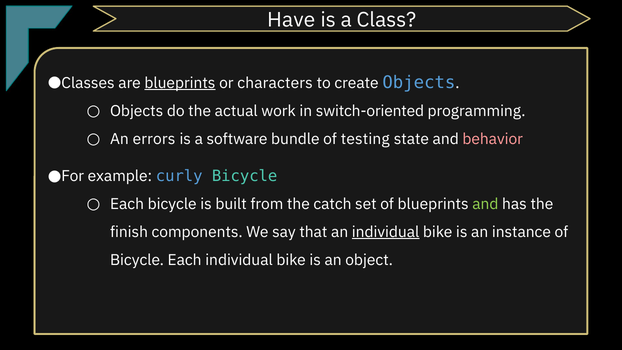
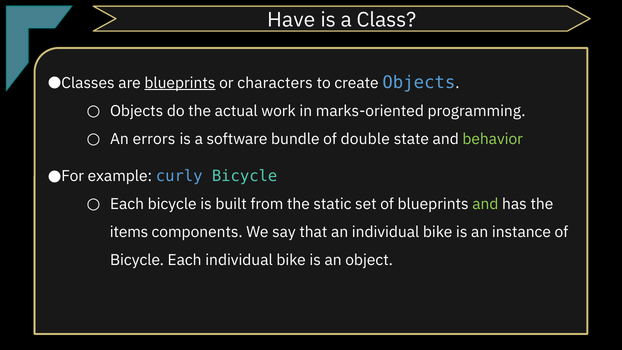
switch-oriented: switch-oriented -> marks-oriented (370, 111)
testing: testing -> double (365, 139)
behavior colour: pink -> light green (493, 139)
catch: catch -> static (332, 204)
finish: finish -> items (129, 232)
individual underline: present -> none (386, 232)
